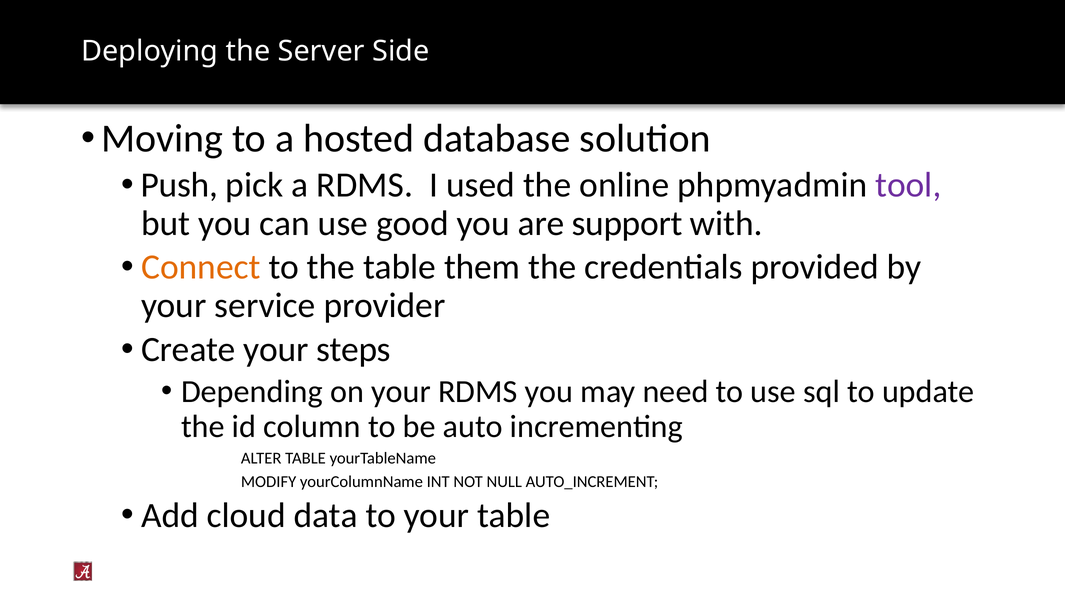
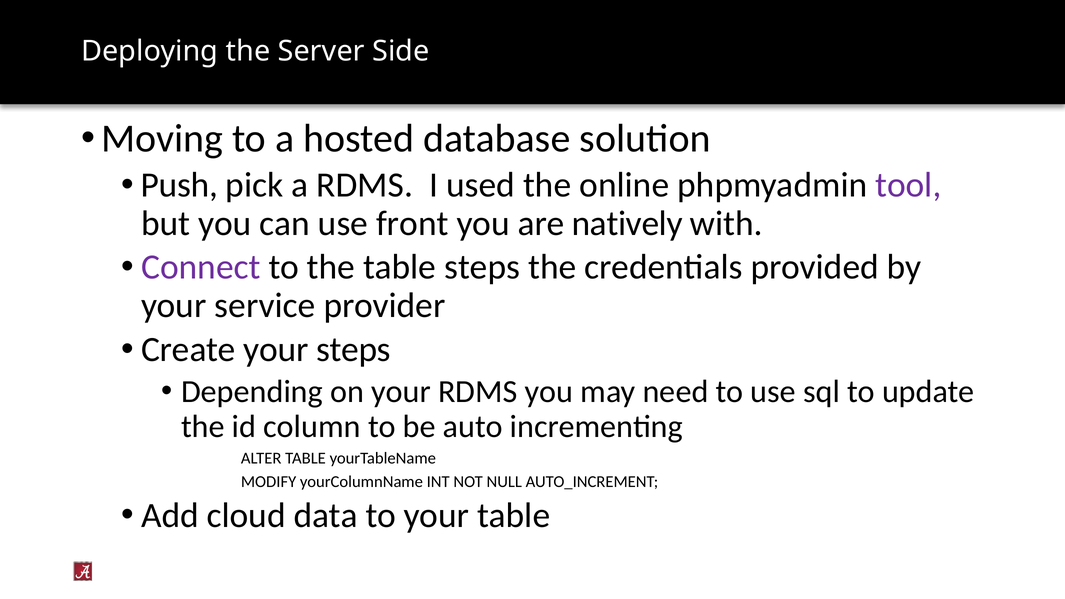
good: good -> front (412, 223)
support: support -> natively (627, 223)
Connect colour: orange -> purple (201, 267)
table them: them -> steps (482, 267)
